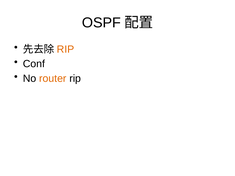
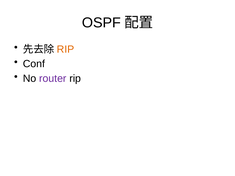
router colour: orange -> purple (53, 79)
